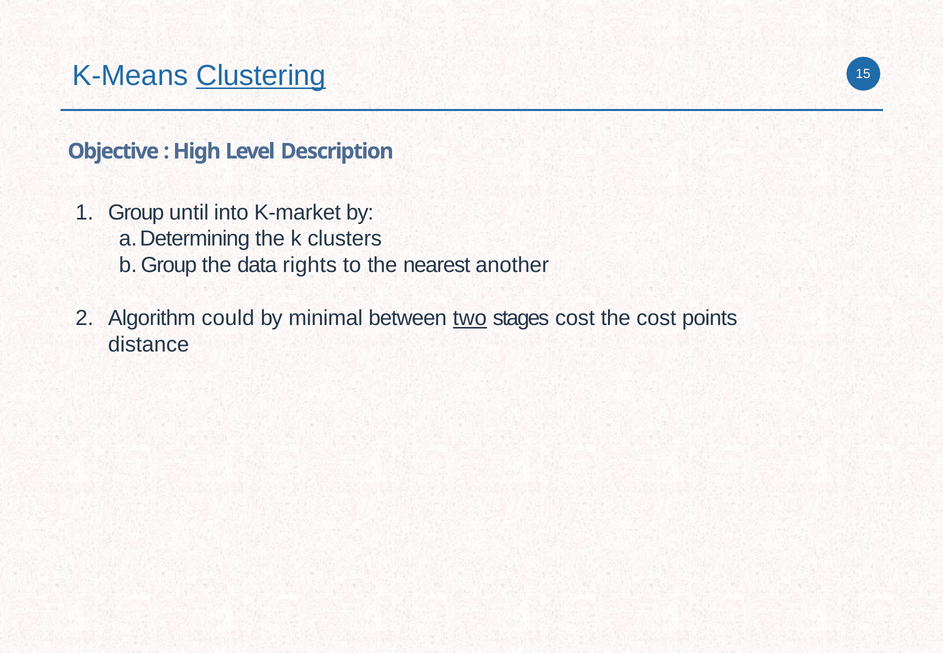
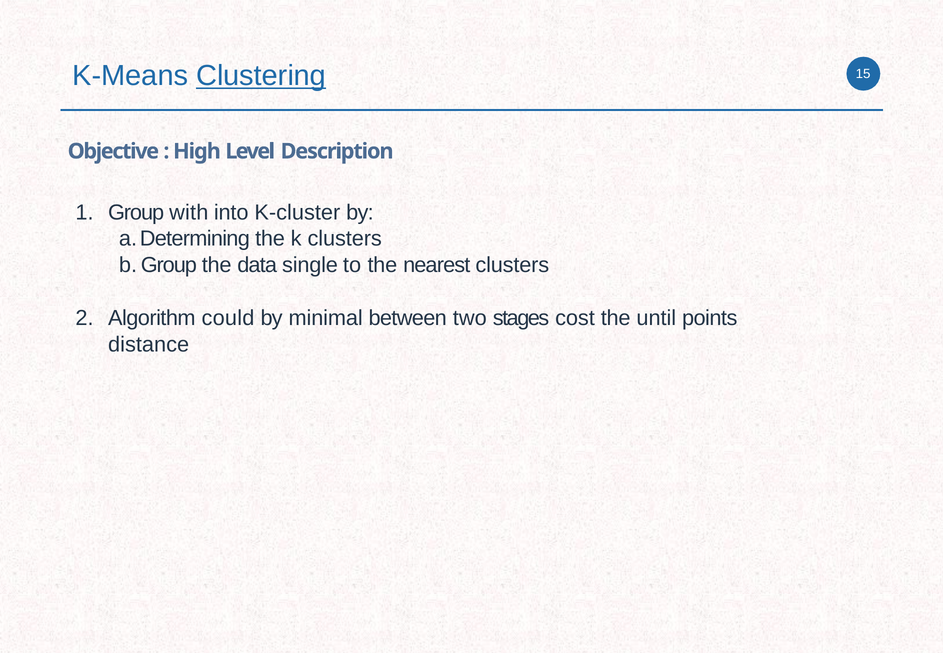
until: until -> with (189, 213)
K-market: K-market -> K-cluster (297, 213)
rights: rights -> single (310, 265)
nearest another: another -> clusters (512, 265)
two underline: present -> none (470, 318)
the cost: cost -> until (656, 318)
